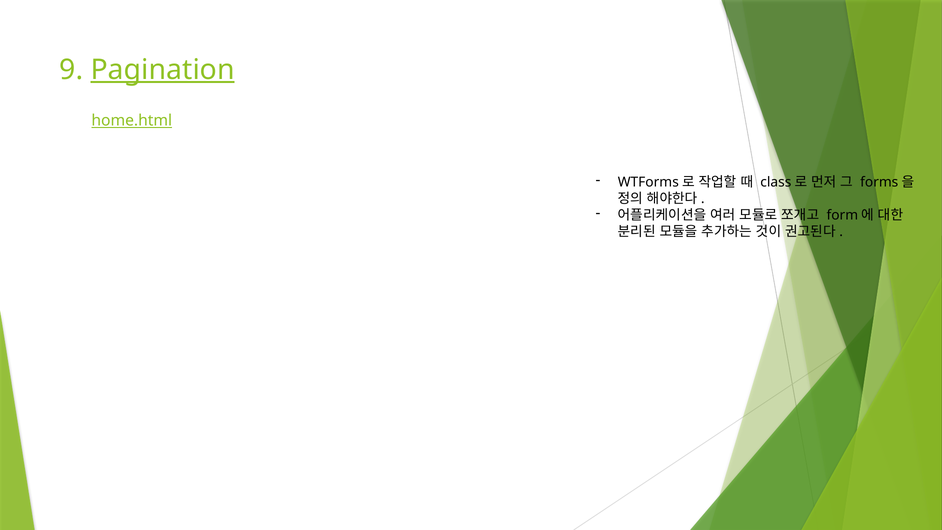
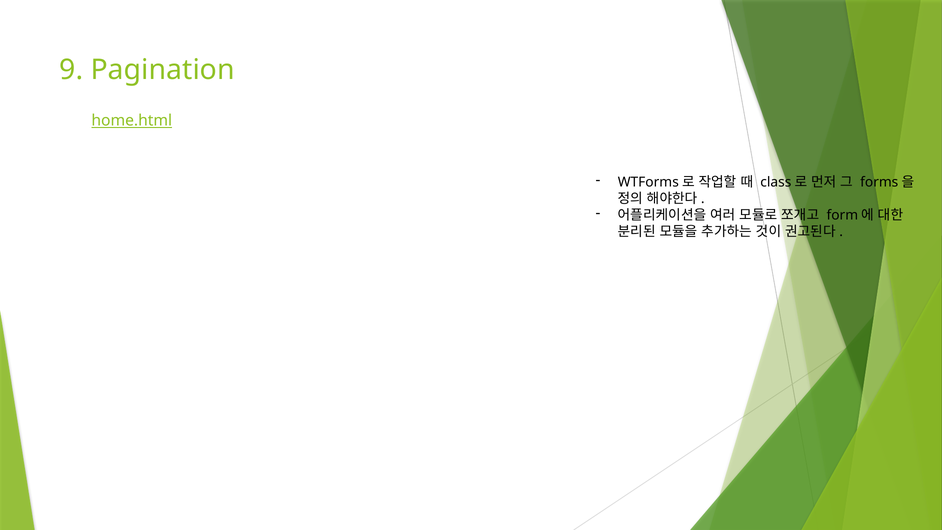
Pagination underline: present -> none (163, 70)
